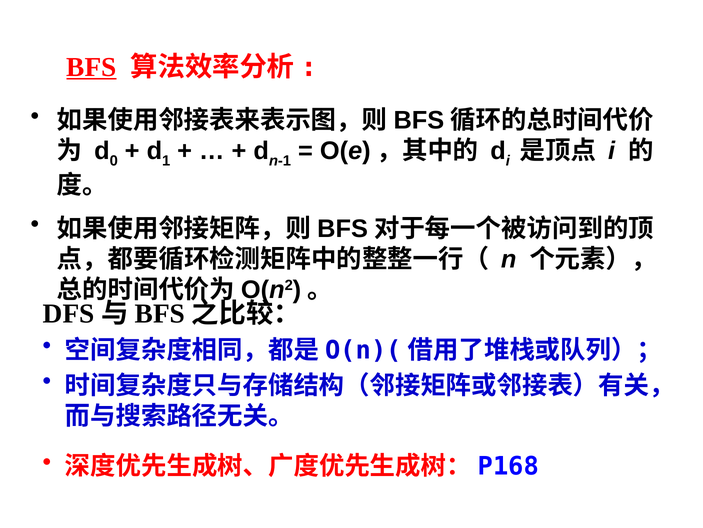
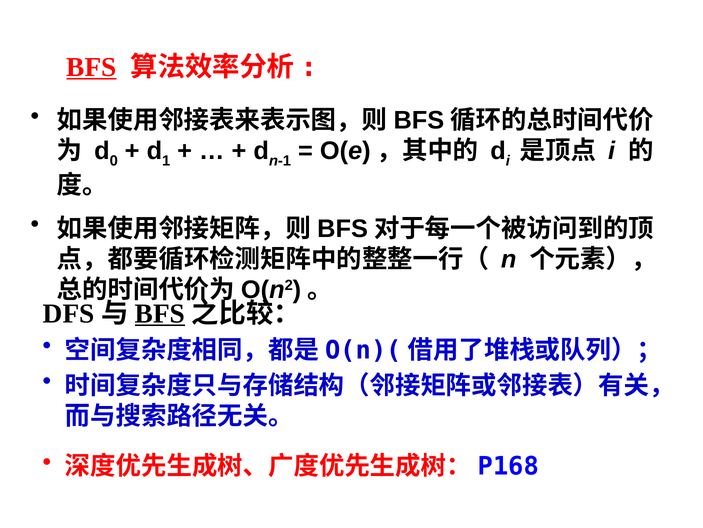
BFS underline: none -> present (160, 313)
